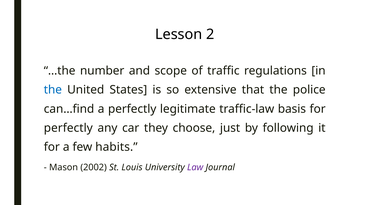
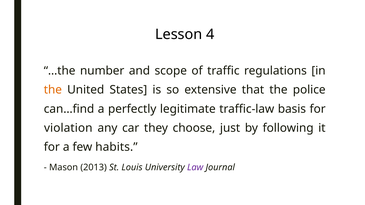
2: 2 -> 4 (210, 34)
the colour: blue -> orange (53, 90)
perfectly: perfectly -> violation (68, 128)
2002: 2002 -> 2013 (94, 168)
